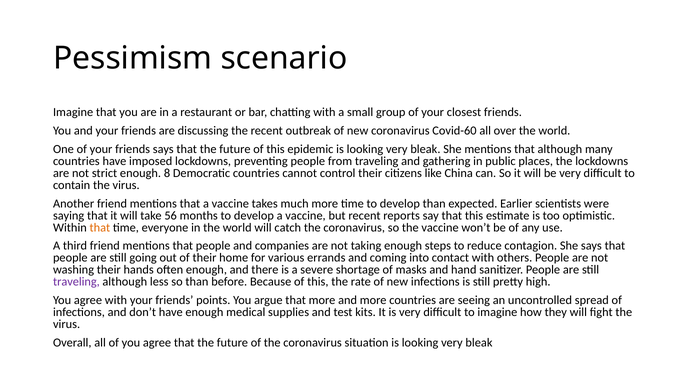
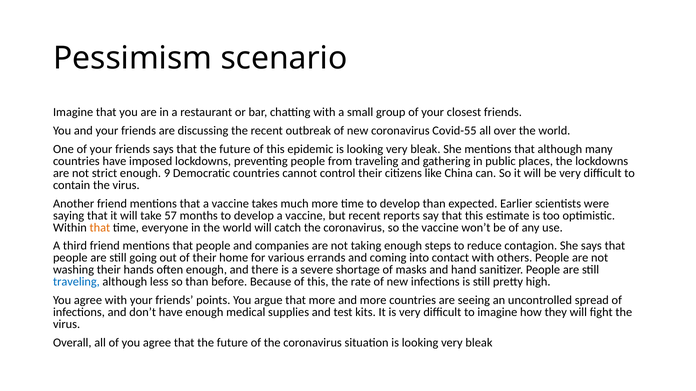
Covid-60: Covid-60 -> Covid-55 (454, 131)
8: 8 -> 9 (167, 173)
56: 56 -> 57 (171, 216)
traveling colour: purple -> blue (76, 282)
